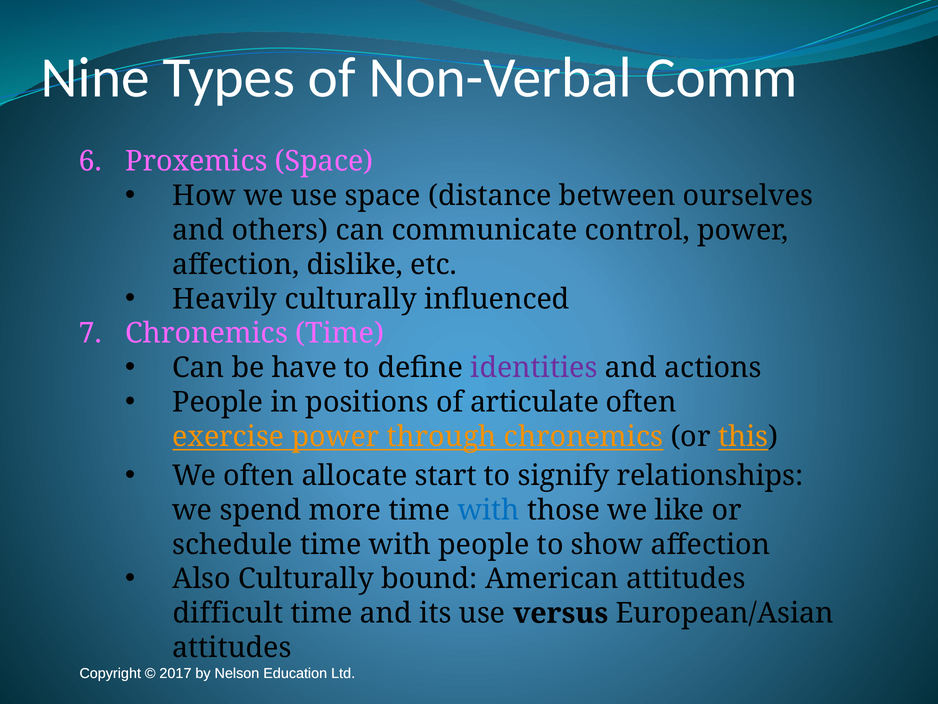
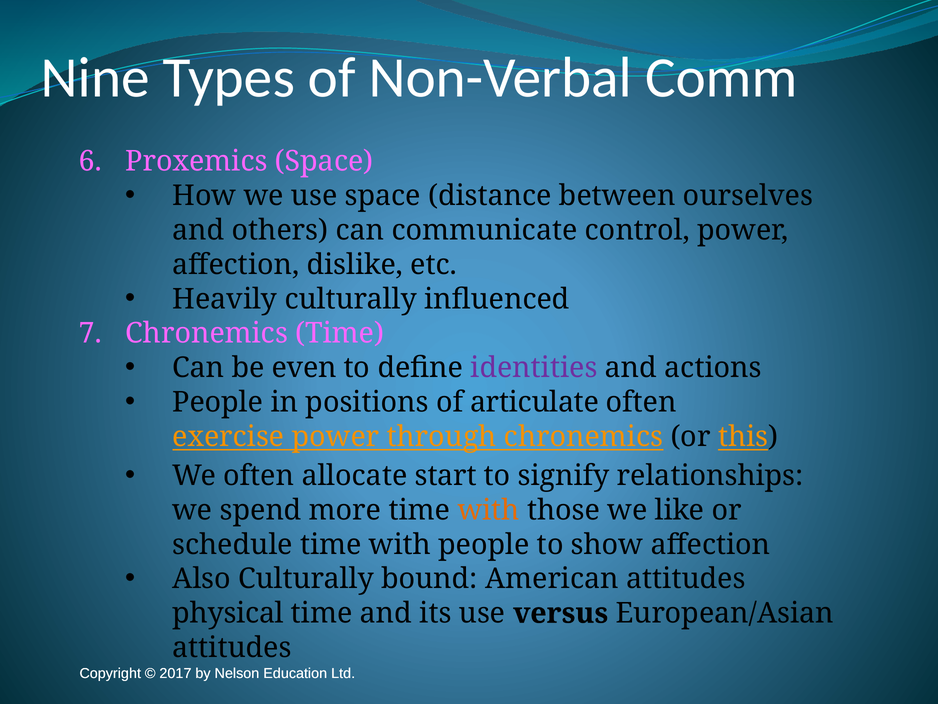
have: have -> even (304, 368)
with colour: blue -> orange (489, 510)
difficult: difficult -> physical (228, 613)
